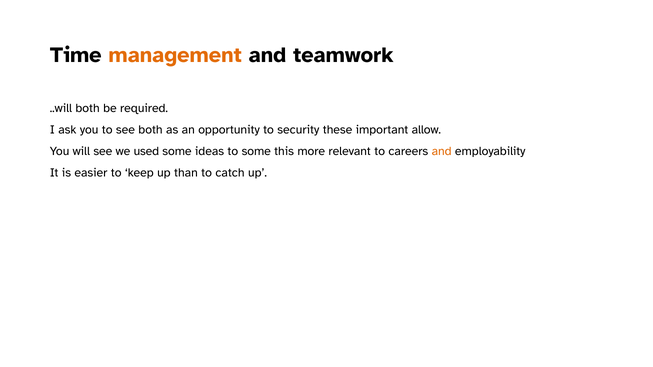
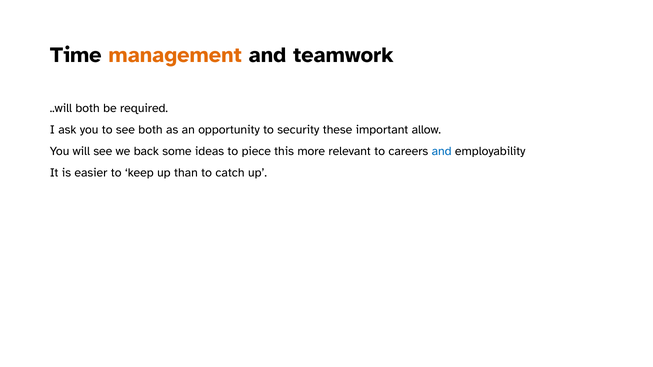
used: used -> back (146, 151)
to some: some -> piece (256, 151)
and colour: orange -> blue (442, 151)
